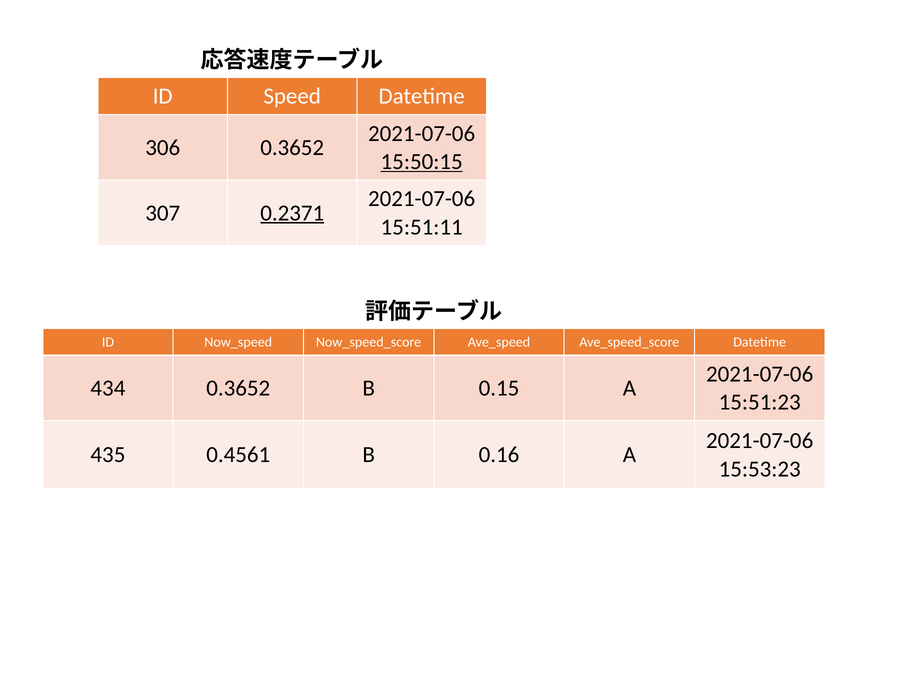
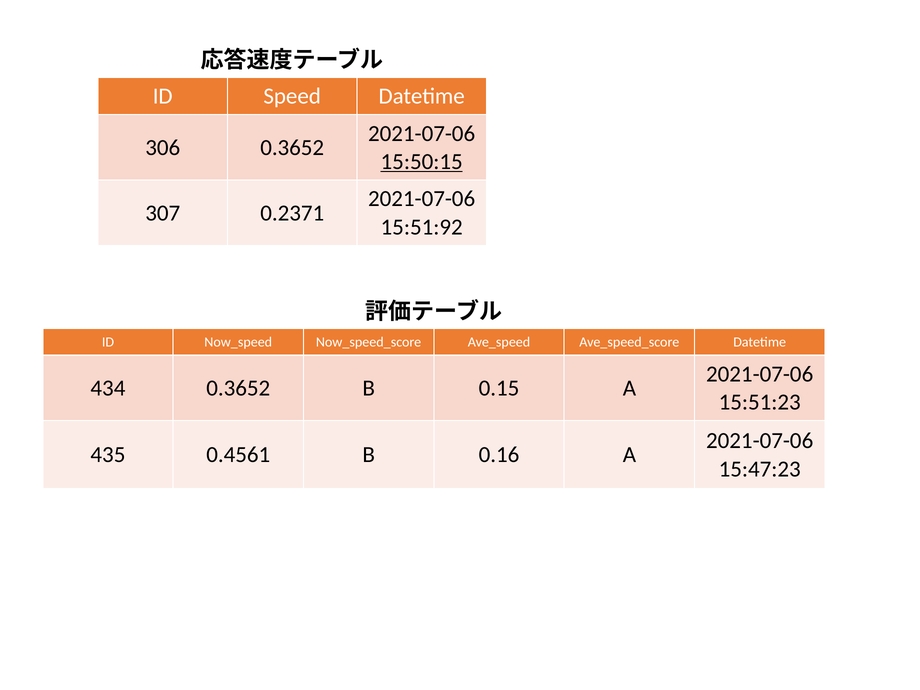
0.2371 underline: present -> none (292, 213)
15:51:11: 15:51:11 -> 15:51:92 (422, 227)
15:53:23: 15:53:23 -> 15:47:23 (760, 469)
